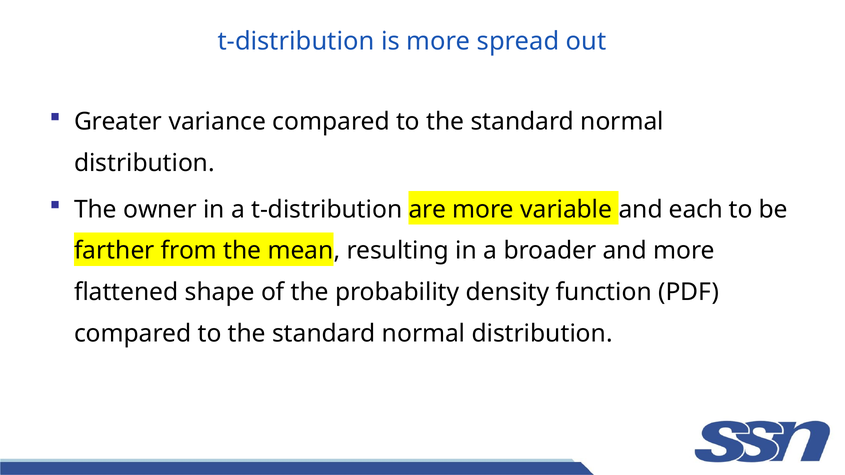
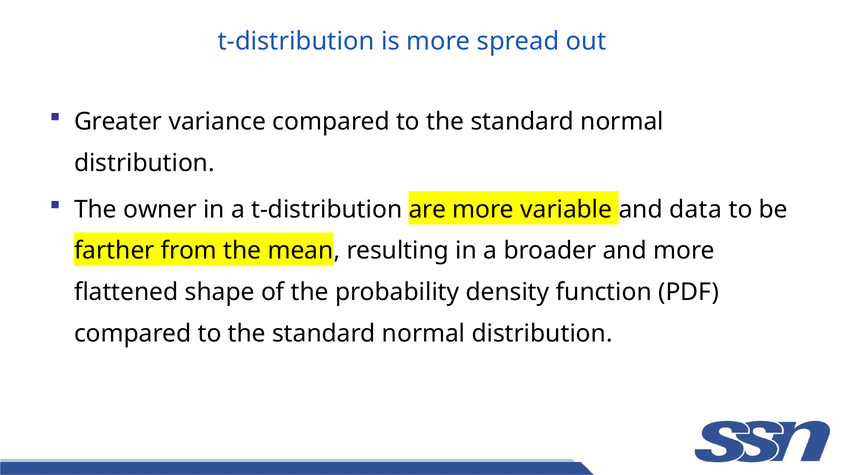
each: each -> data (696, 210)
